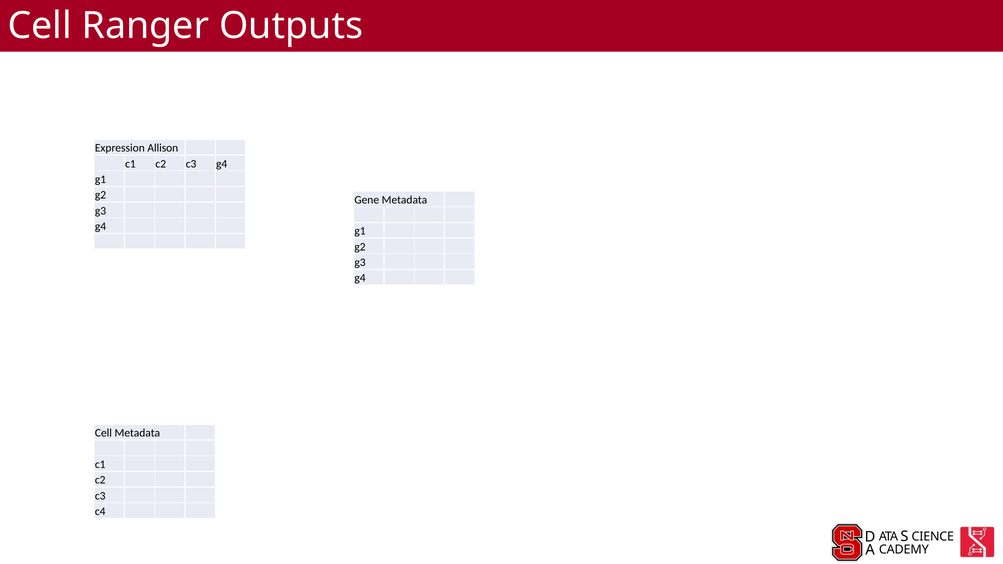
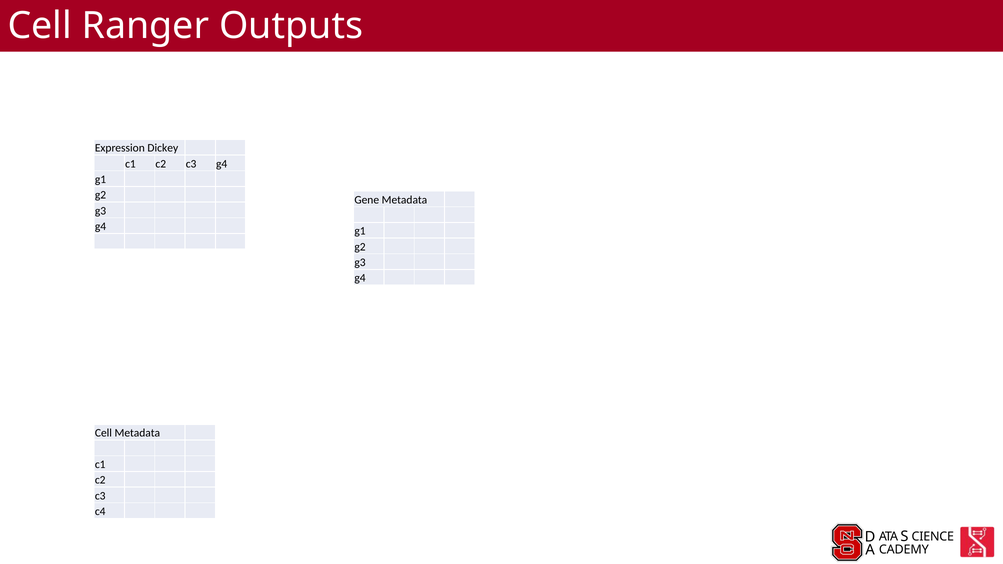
Allison: Allison -> Dickey (163, 148)
